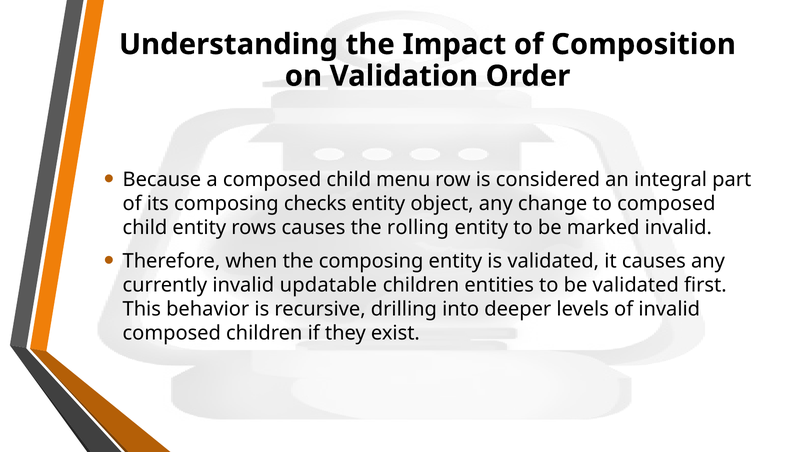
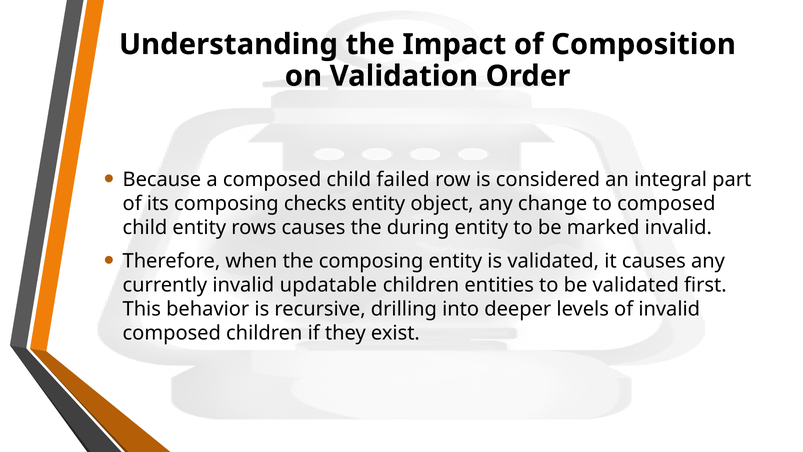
menu: menu -> failed (403, 179)
rolling: rolling -> during (418, 228)
